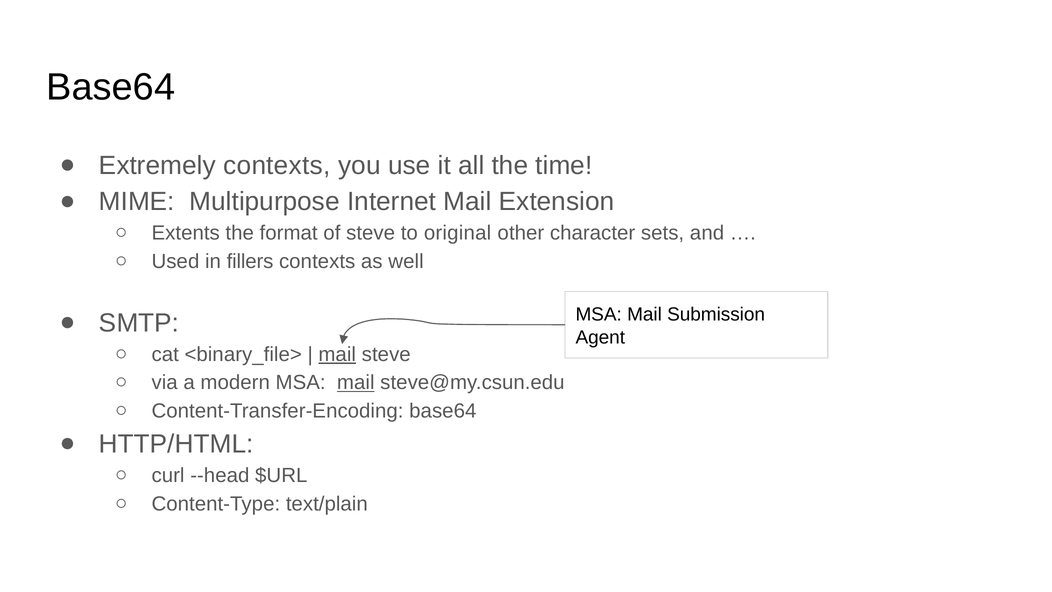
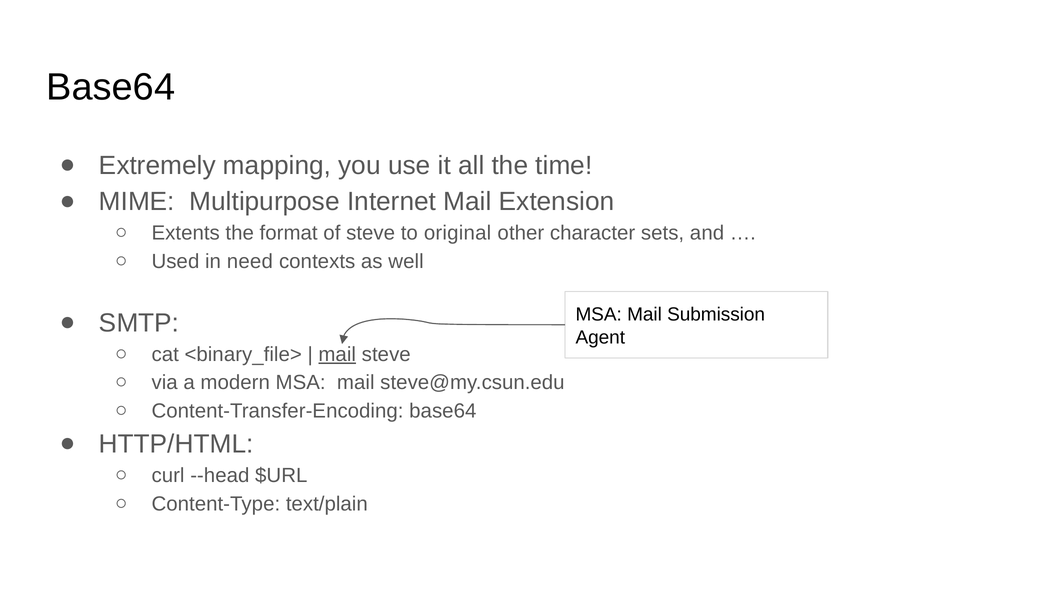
Extremely contexts: contexts -> mapping (277, 165)
fillers: fillers -> need (250, 261)
mail underline: present -> none (356, 383)
